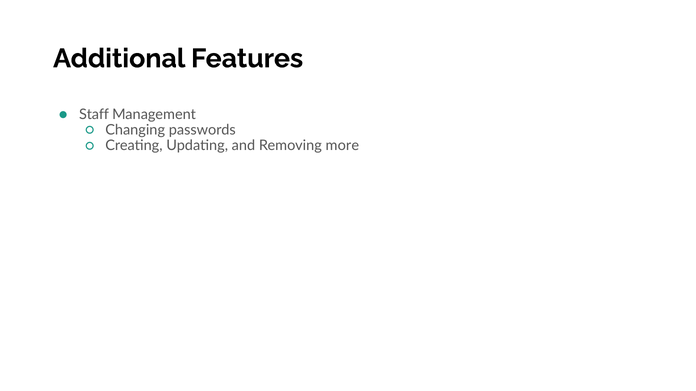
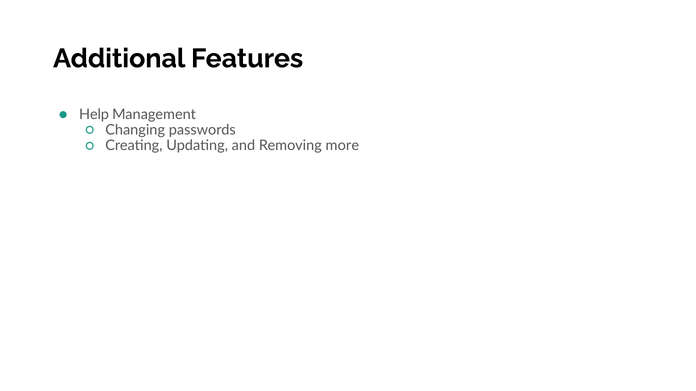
Staff: Staff -> Help (94, 115)
